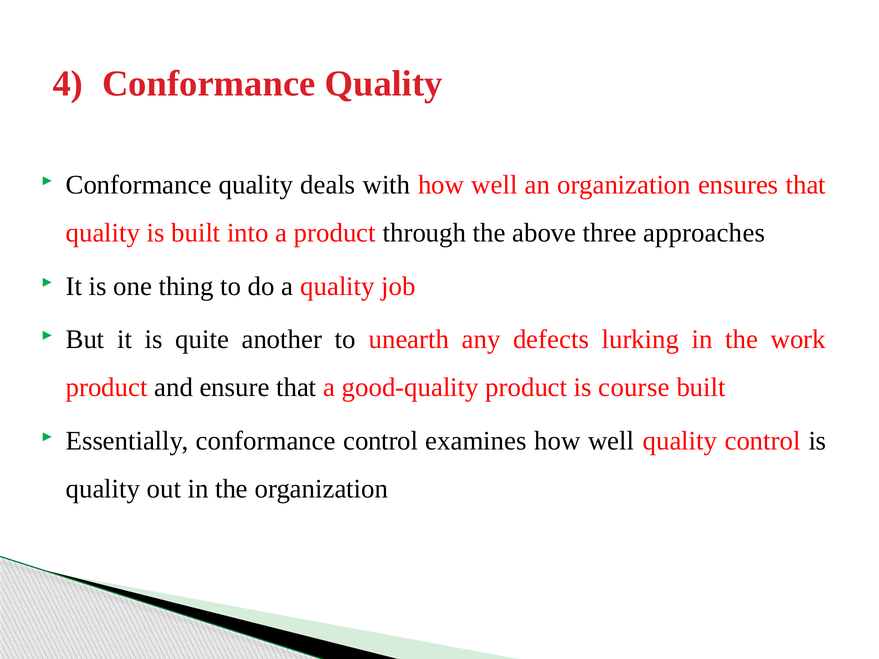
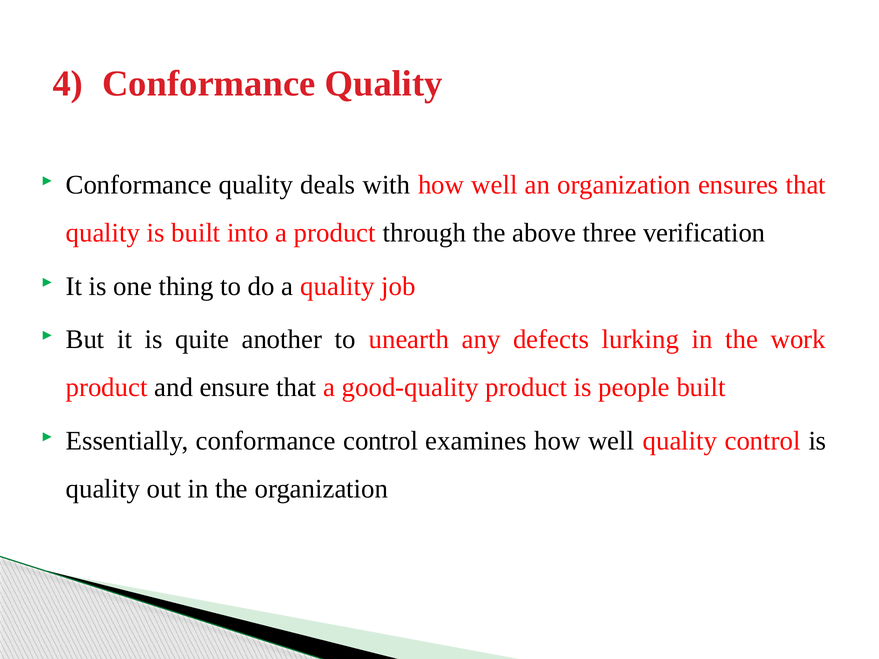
approaches: approaches -> verification (704, 233)
course: course -> people (634, 388)
